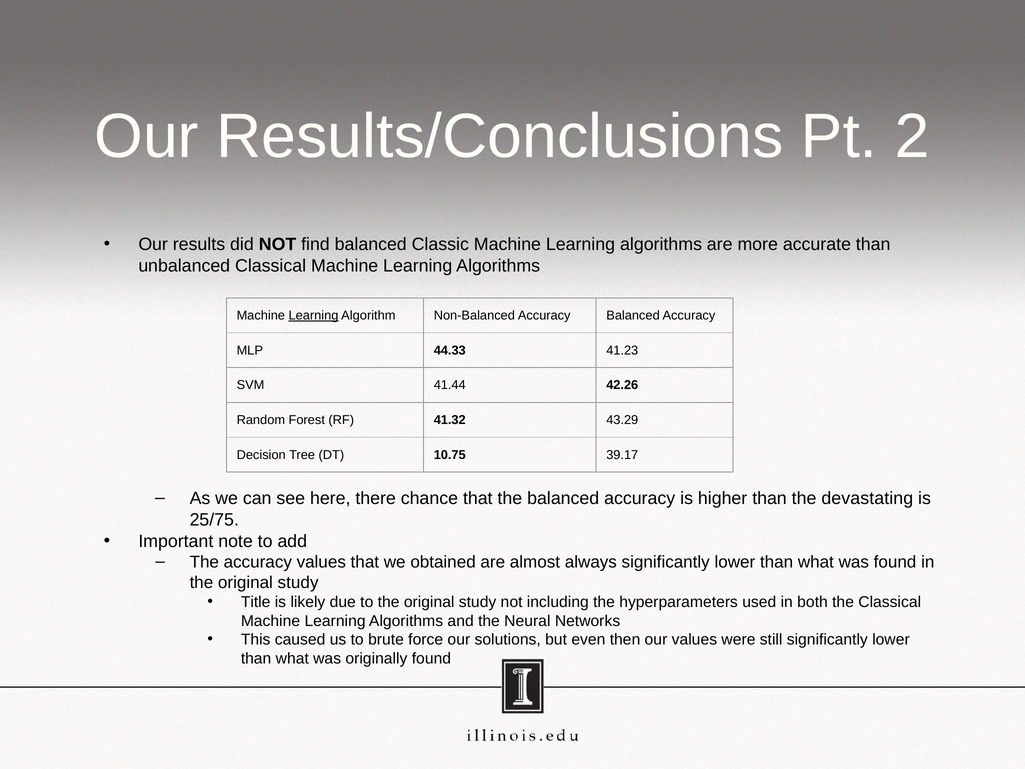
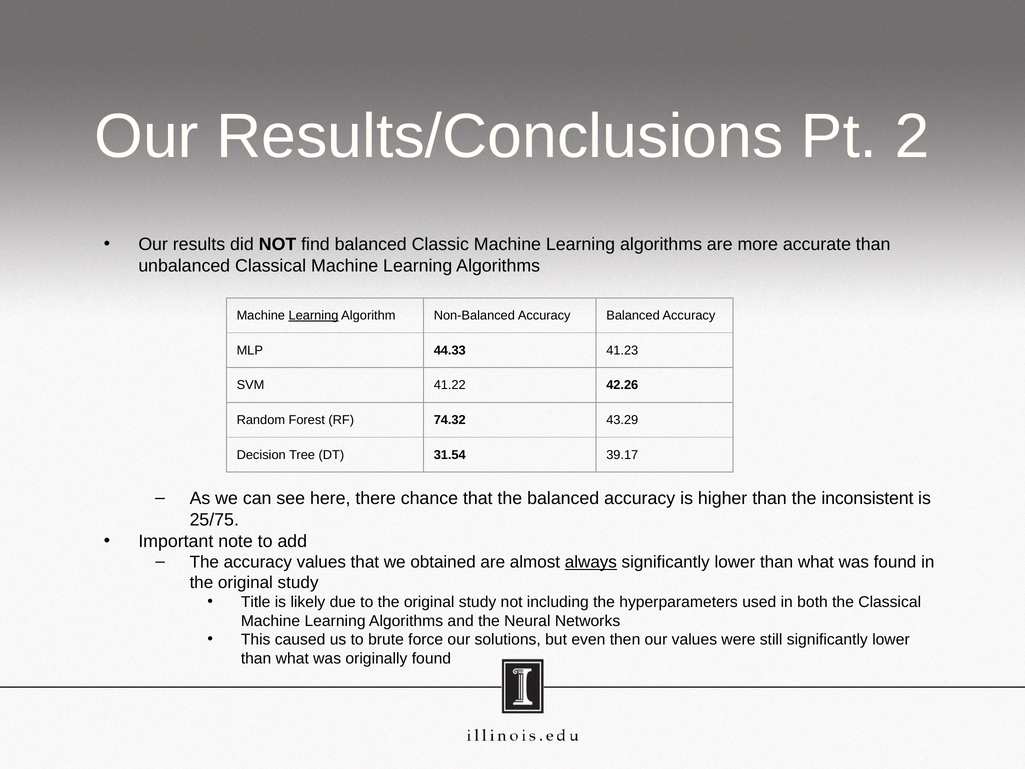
41.44: 41.44 -> 41.22 (450, 385)
41.32: 41.32 -> 74.32 (450, 420)
10.75: 10.75 -> 31.54 (450, 455)
devastating: devastating -> inconsistent (867, 498)
always underline: none -> present (591, 562)
